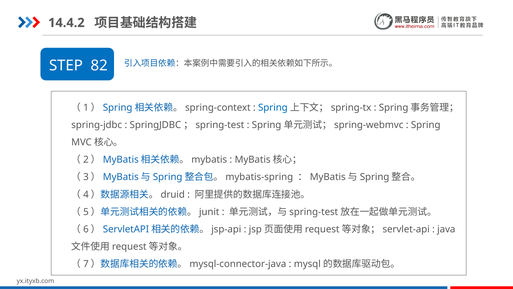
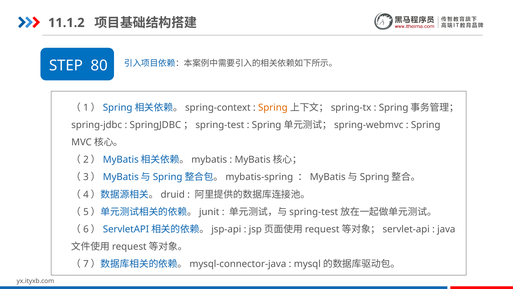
14.4.2: 14.4.2 -> 11.1.2 (66, 23)
82: 82 -> 80 (99, 65)
Spring colour: blue -> orange (273, 108)
